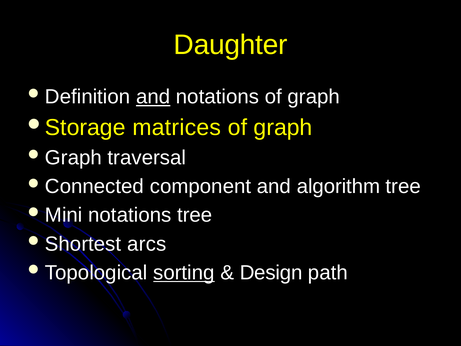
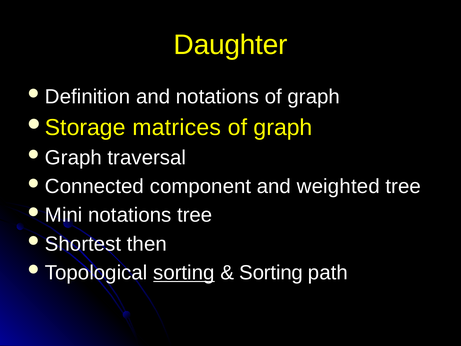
and underline: present -> none (153, 97)
algorithm: algorithm -> weighted (338, 186)
arcs: arcs -> then (147, 244)
Design: Design -> Sorting (271, 272)
